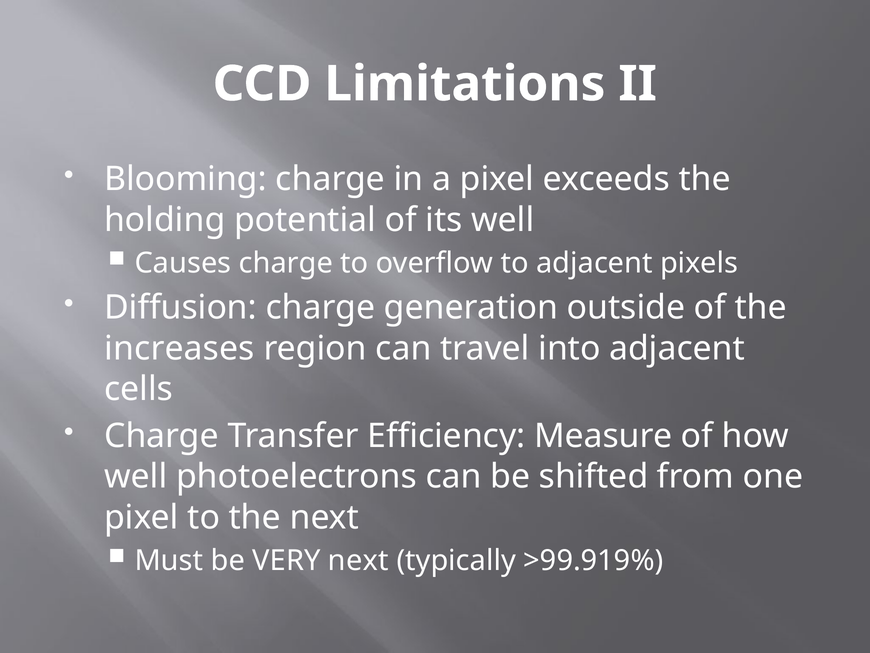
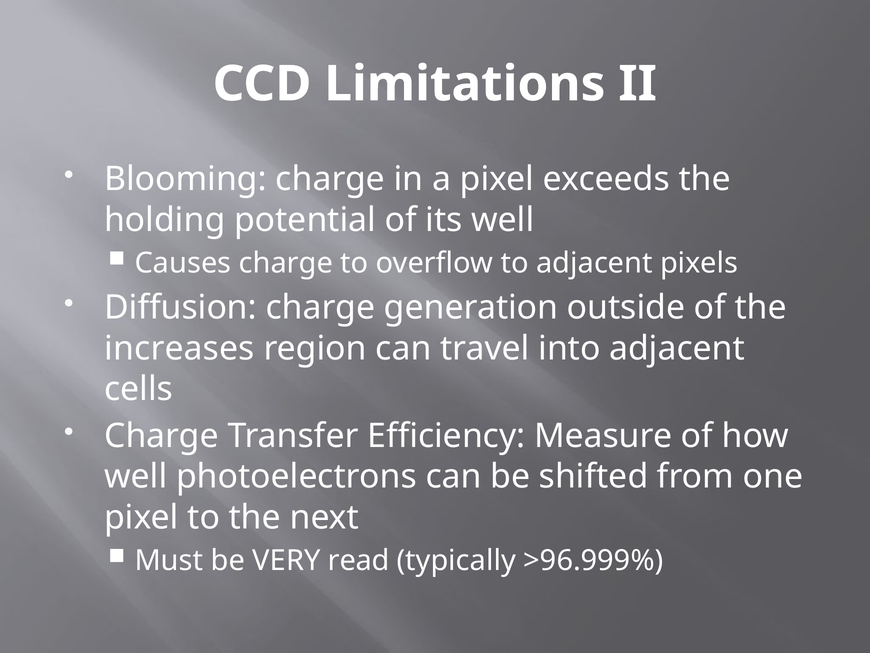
VERY next: next -> read (359, 560)
>99.919%: >99.919% -> >96.999% (593, 560)
